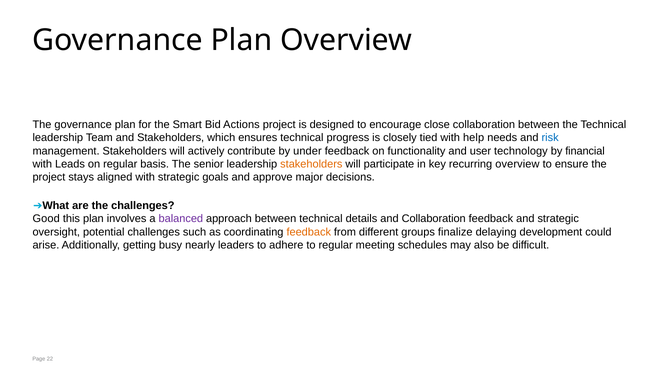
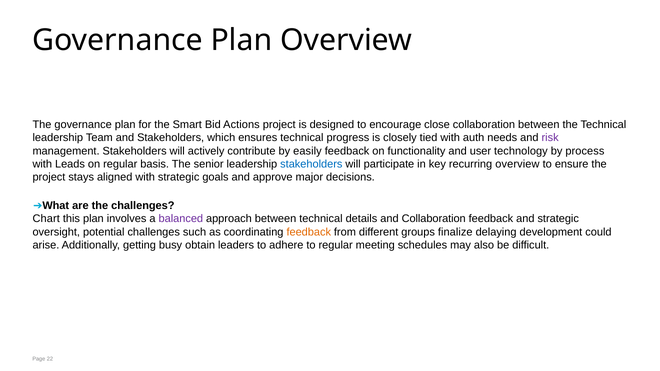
help: help -> auth (474, 138)
risk colour: blue -> purple (550, 138)
under: under -> easily (307, 151)
financial: financial -> process (585, 151)
stakeholders colour: orange -> blue (311, 164)
Good: Good -> Chart (46, 219)
nearly: nearly -> obtain (200, 245)
